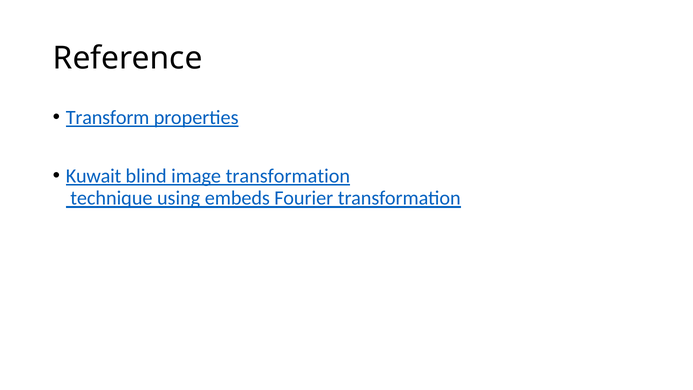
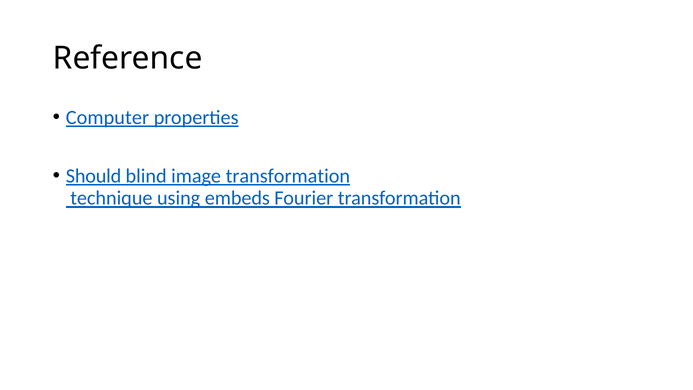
Transform: Transform -> Computer (107, 117)
Kuwait: Kuwait -> Should (94, 176)
